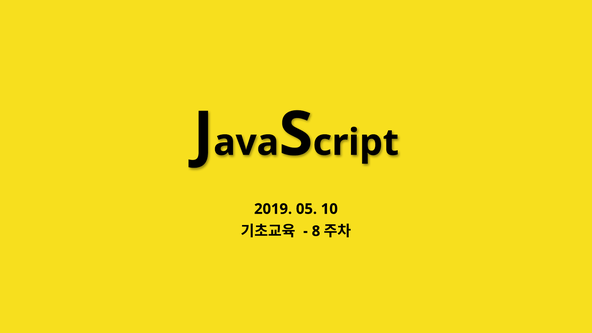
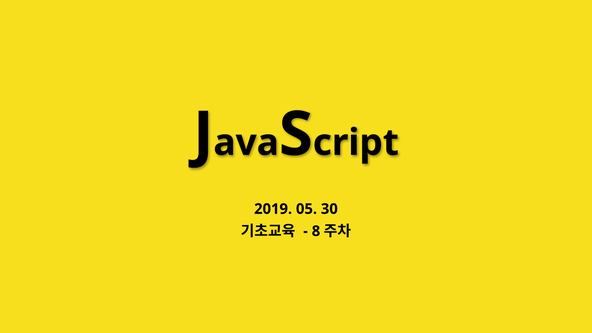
10: 10 -> 30 (329, 209)
